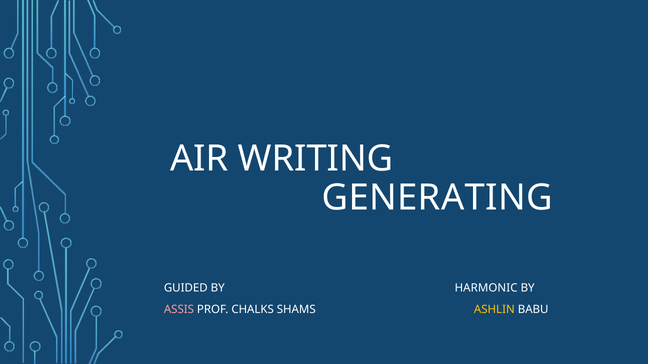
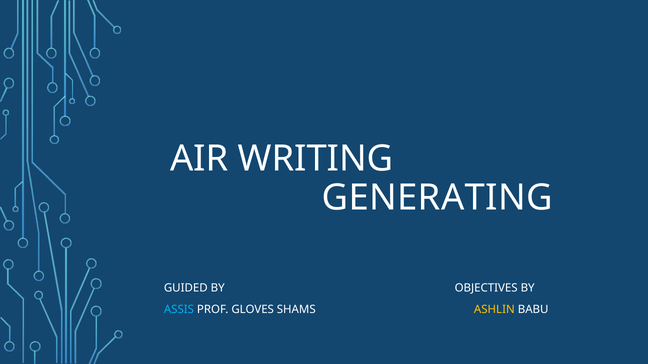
HARMONIC: HARMONIC -> OBJECTIVES (486, 288)
ASSIS colour: pink -> light blue (179, 310)
CHALKS: CHALKS -> GLOVES (253, 310)
